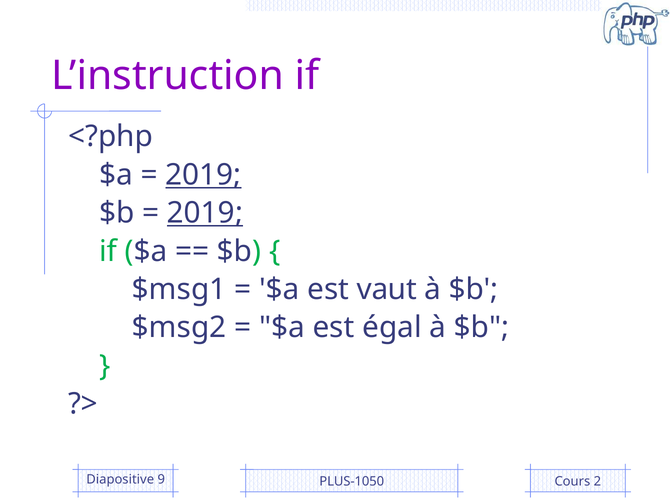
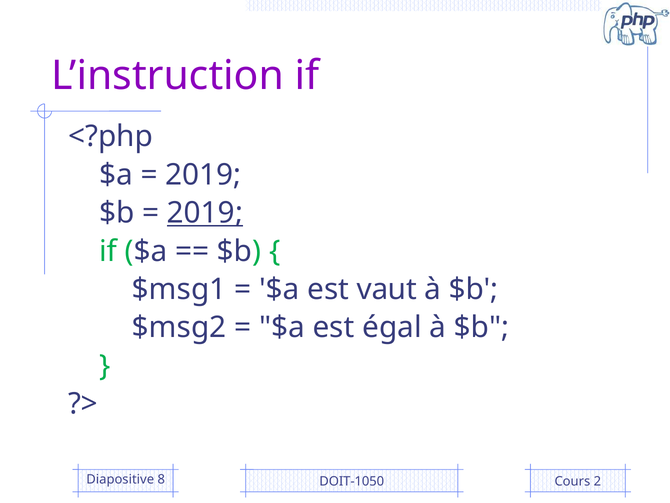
2019 underline: present -> none (203, 175)
9: 9 -> 8 (161, 479)
PLUS-1050: PLUS-1050 -> DOIT-1050 (352, 481)
